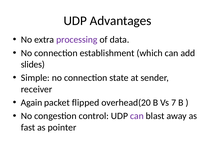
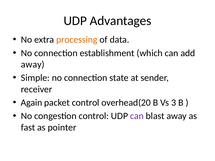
processing colour: purple -> orange (77, 40)
slides: slides -> away (33, 65)
packet flipped: flipped -> control (86, 103)
7: 7 -> 3 (174, 103)
